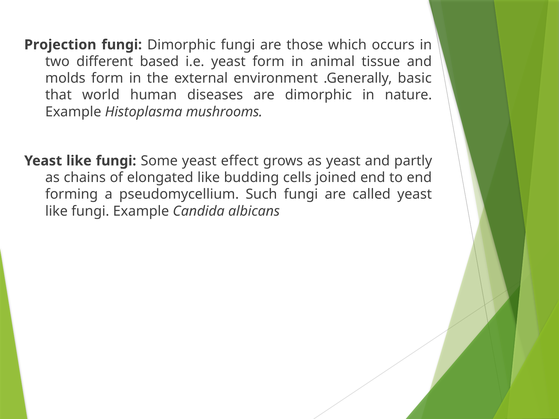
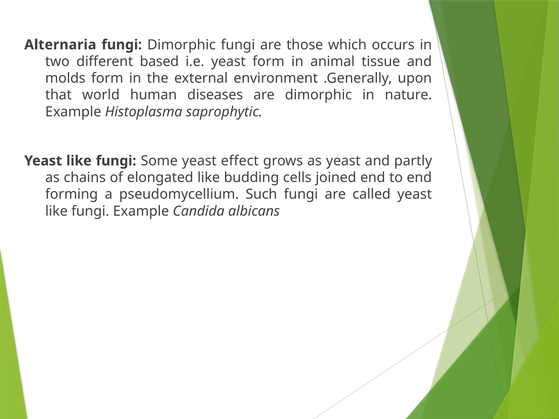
Projection: Projection -> Alternaria (60, 45)
basic: basic -> upon (415, 78)
mushrooms: mushrooms -> saprophytic (224, 112)
